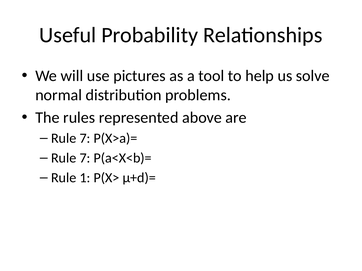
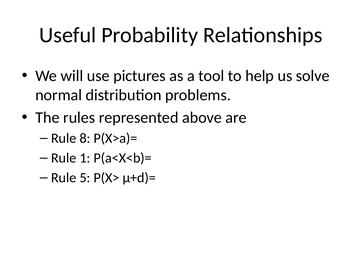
7: 7 -> 8 (85, 139)
7: 7 -> 1 (85, 158)
1: 1 -> 5 (85, 178)
